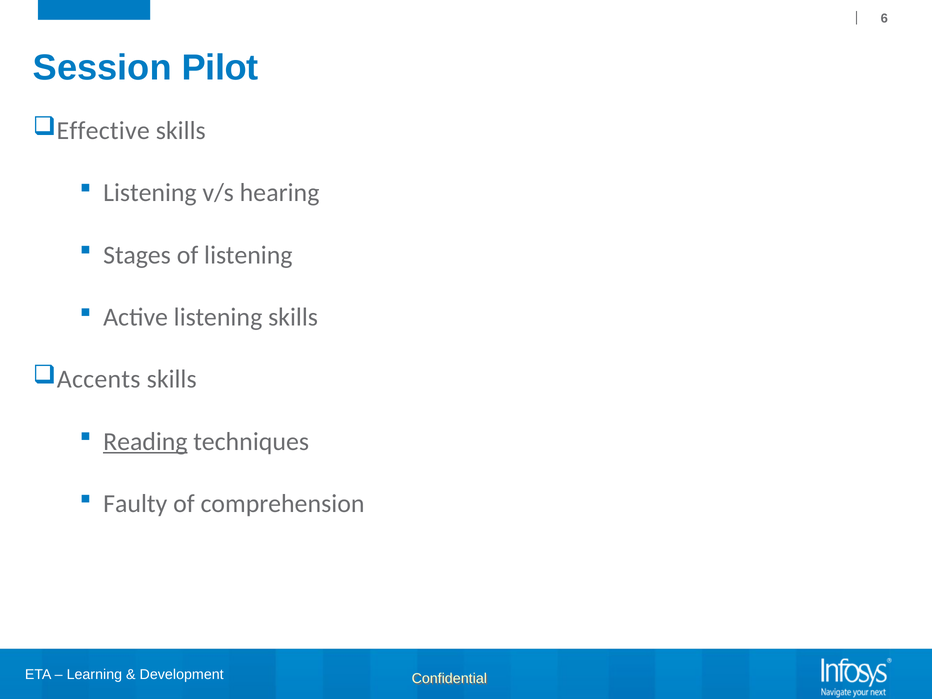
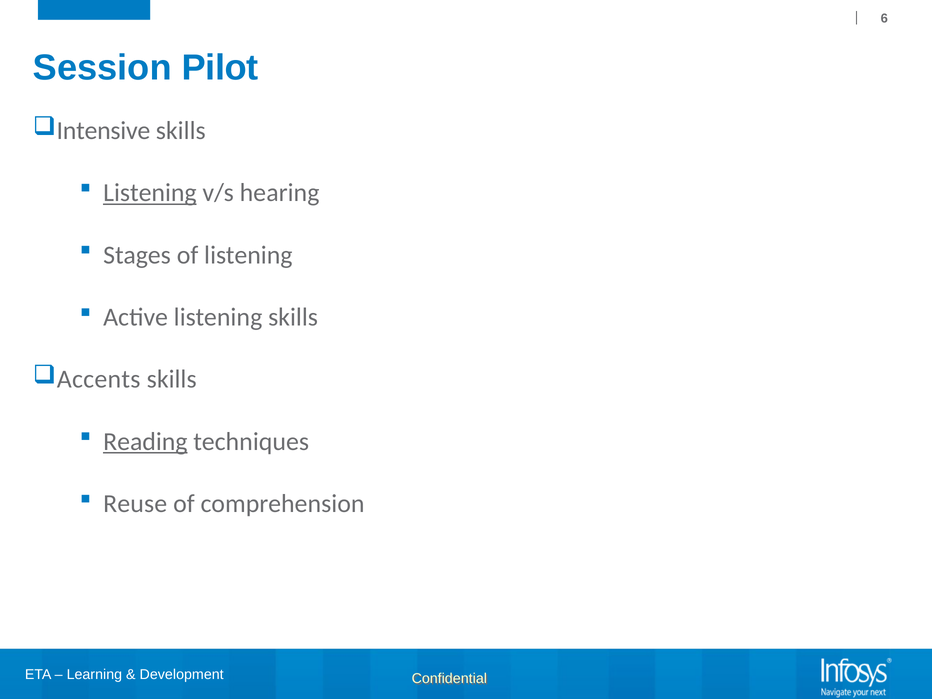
Effective: Effective -> Intensive (103, 131)
Listening underline: none -> present (150, 193)
Faulty: Faulty -> Reuse (135, 504)
